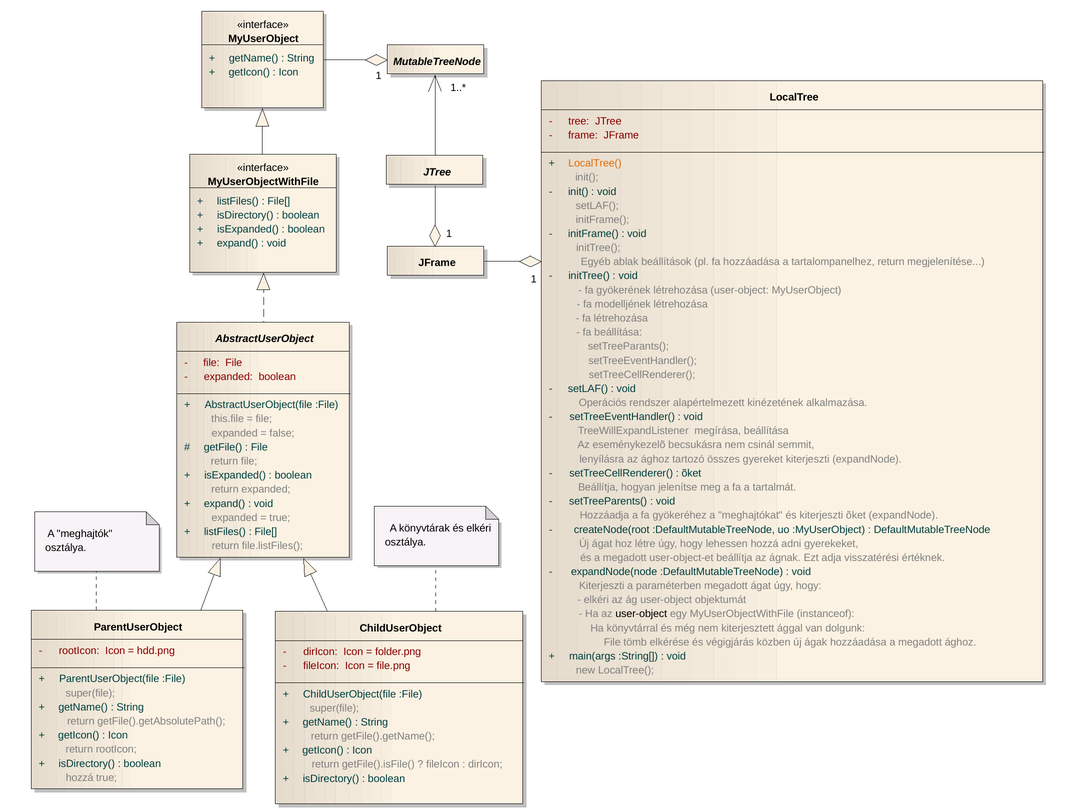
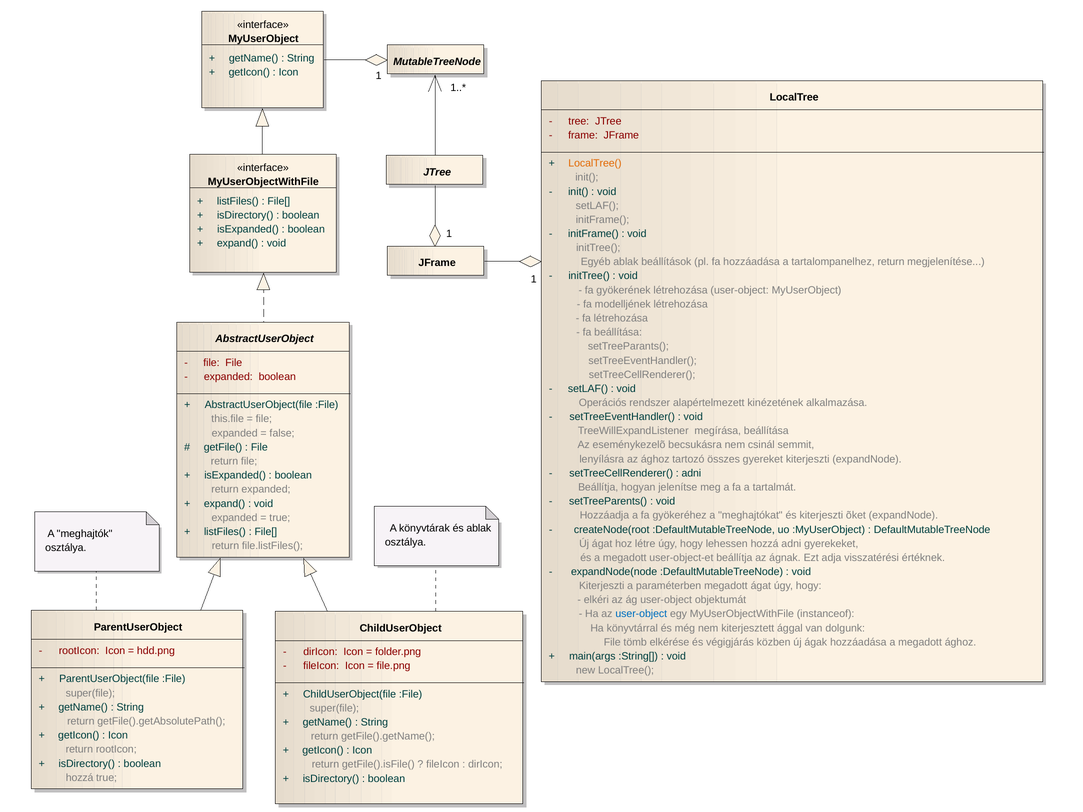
õket: õket -> adni (691, 473)
és elkéri: elkéri -> ablak (479, 529)
user-object colour: black -> blue (641, 614)
